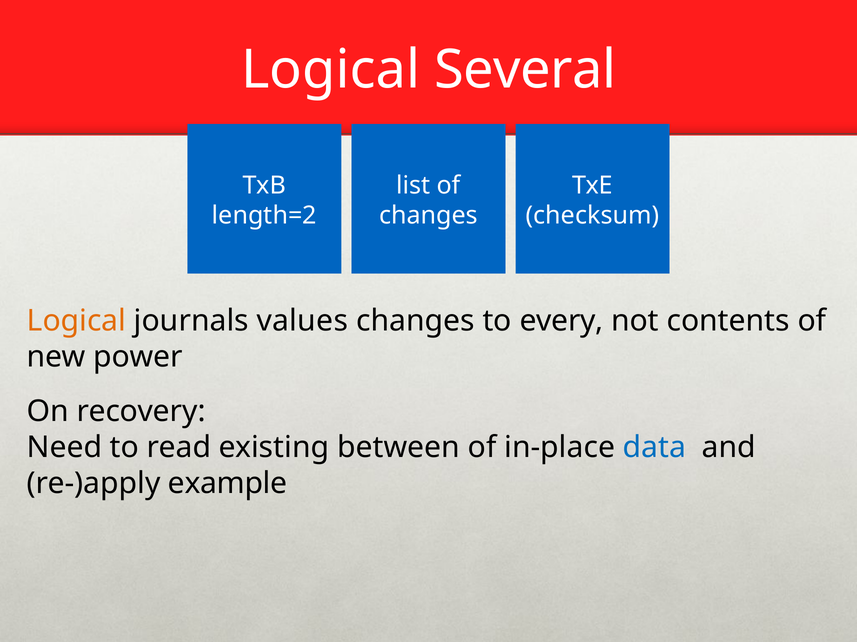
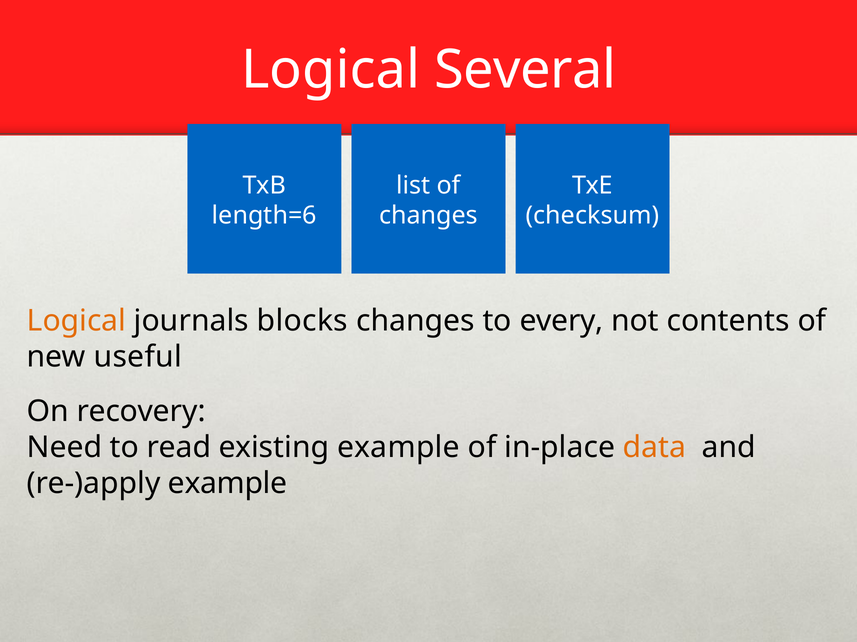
length=2: length=2 -> length=6 (264, 216)
values: values -> blocks (302, 321)
power: power -> useful (138, 357)
existing between: between -> example (398, 448)
data colour: blue -> orange (654, 448)
